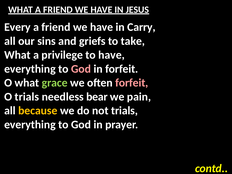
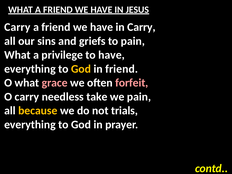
Every: Every -> Carry (17, 27)
to take: take -> pain (133, 41)
God colour: pink -> yellow (81, 69)
in forfeit: forfeit -> friend (122, 69)
grace colour: light green -> pink (55, 83)
O trials: trials -> carry (27, 97)
bear: bear -> take (97, 97)
